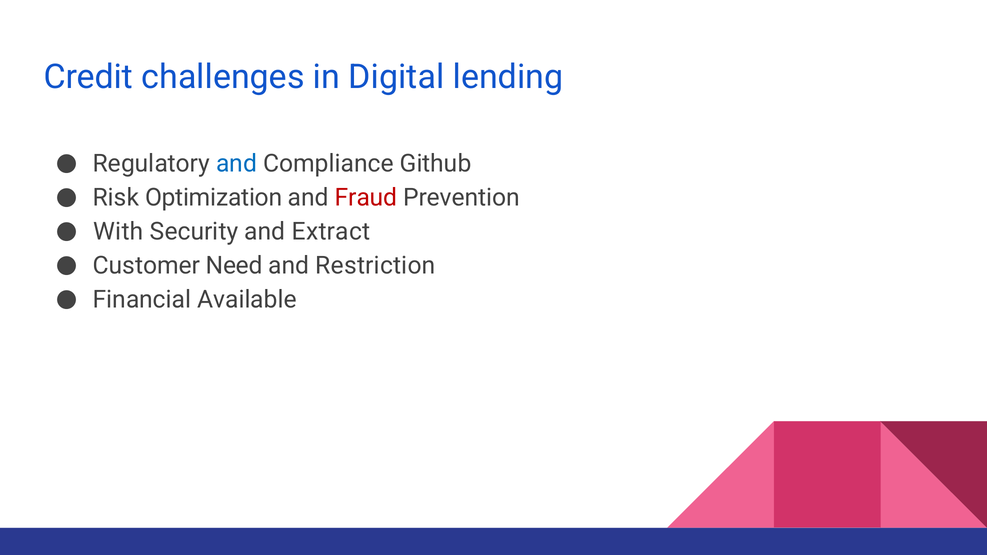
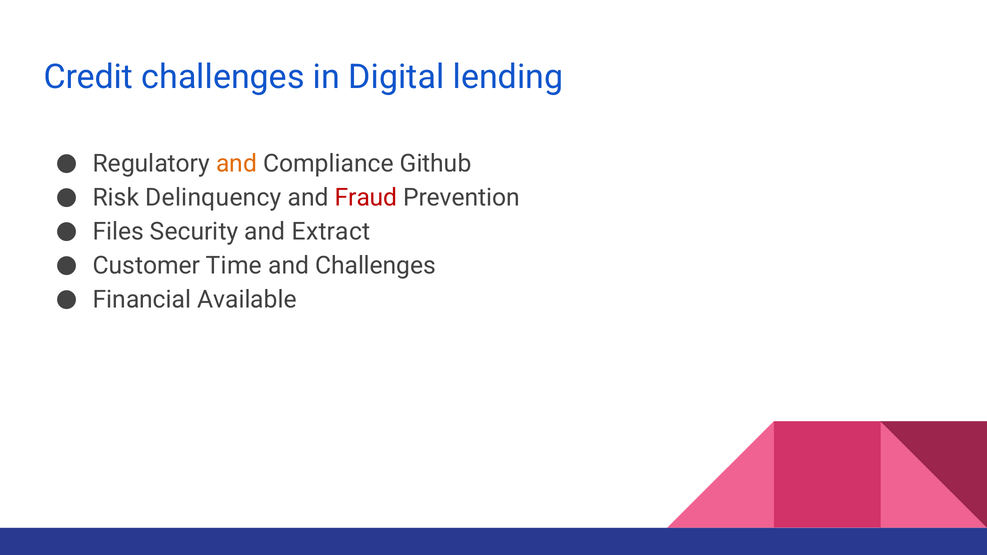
and colour: blue -> orange (237, 164)
Optimization: Optimization -> Delinquency (213, 198)
With: With -> Files (118, 232)
Need: Need -> Time (234, 266)
and Restriction: Restriction -> Challenges (376, 266)
